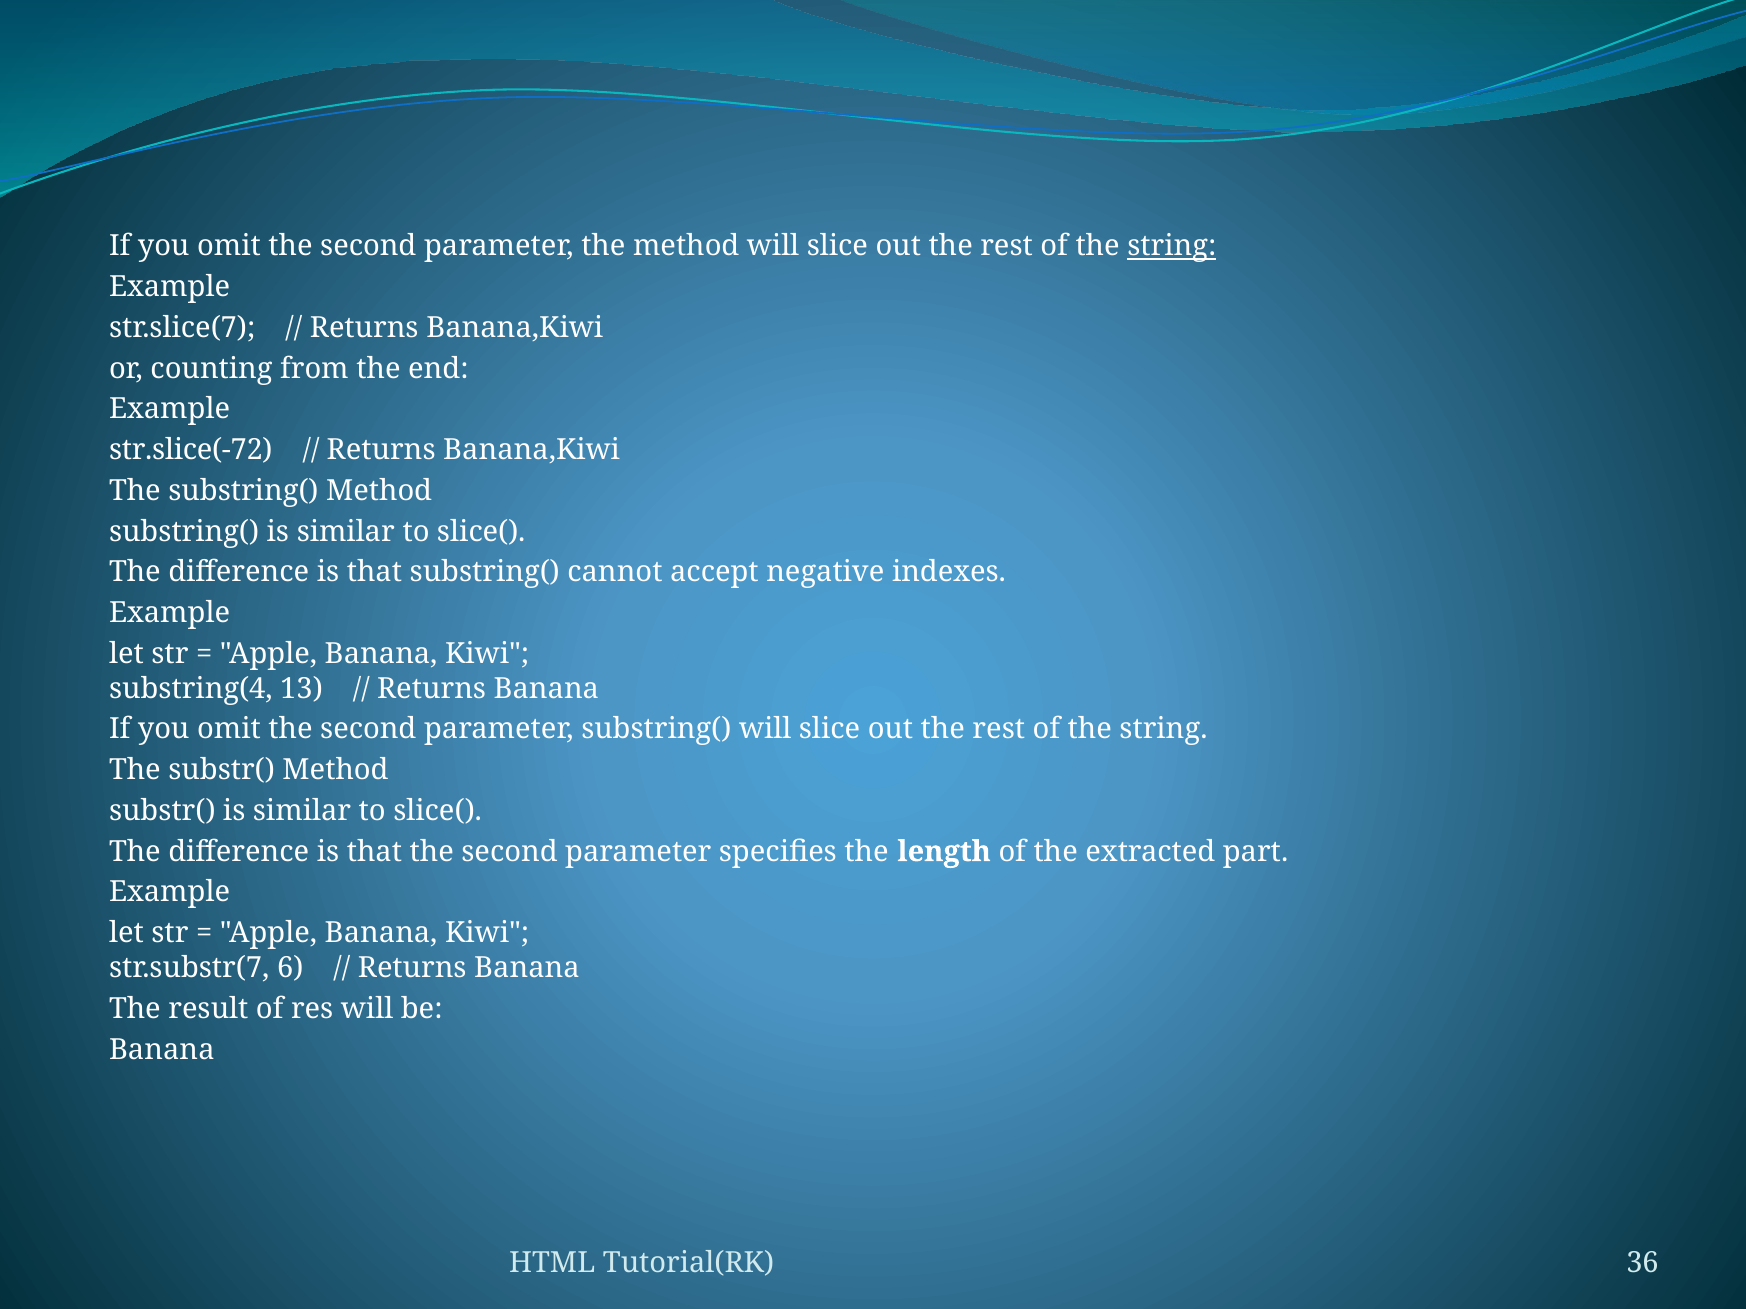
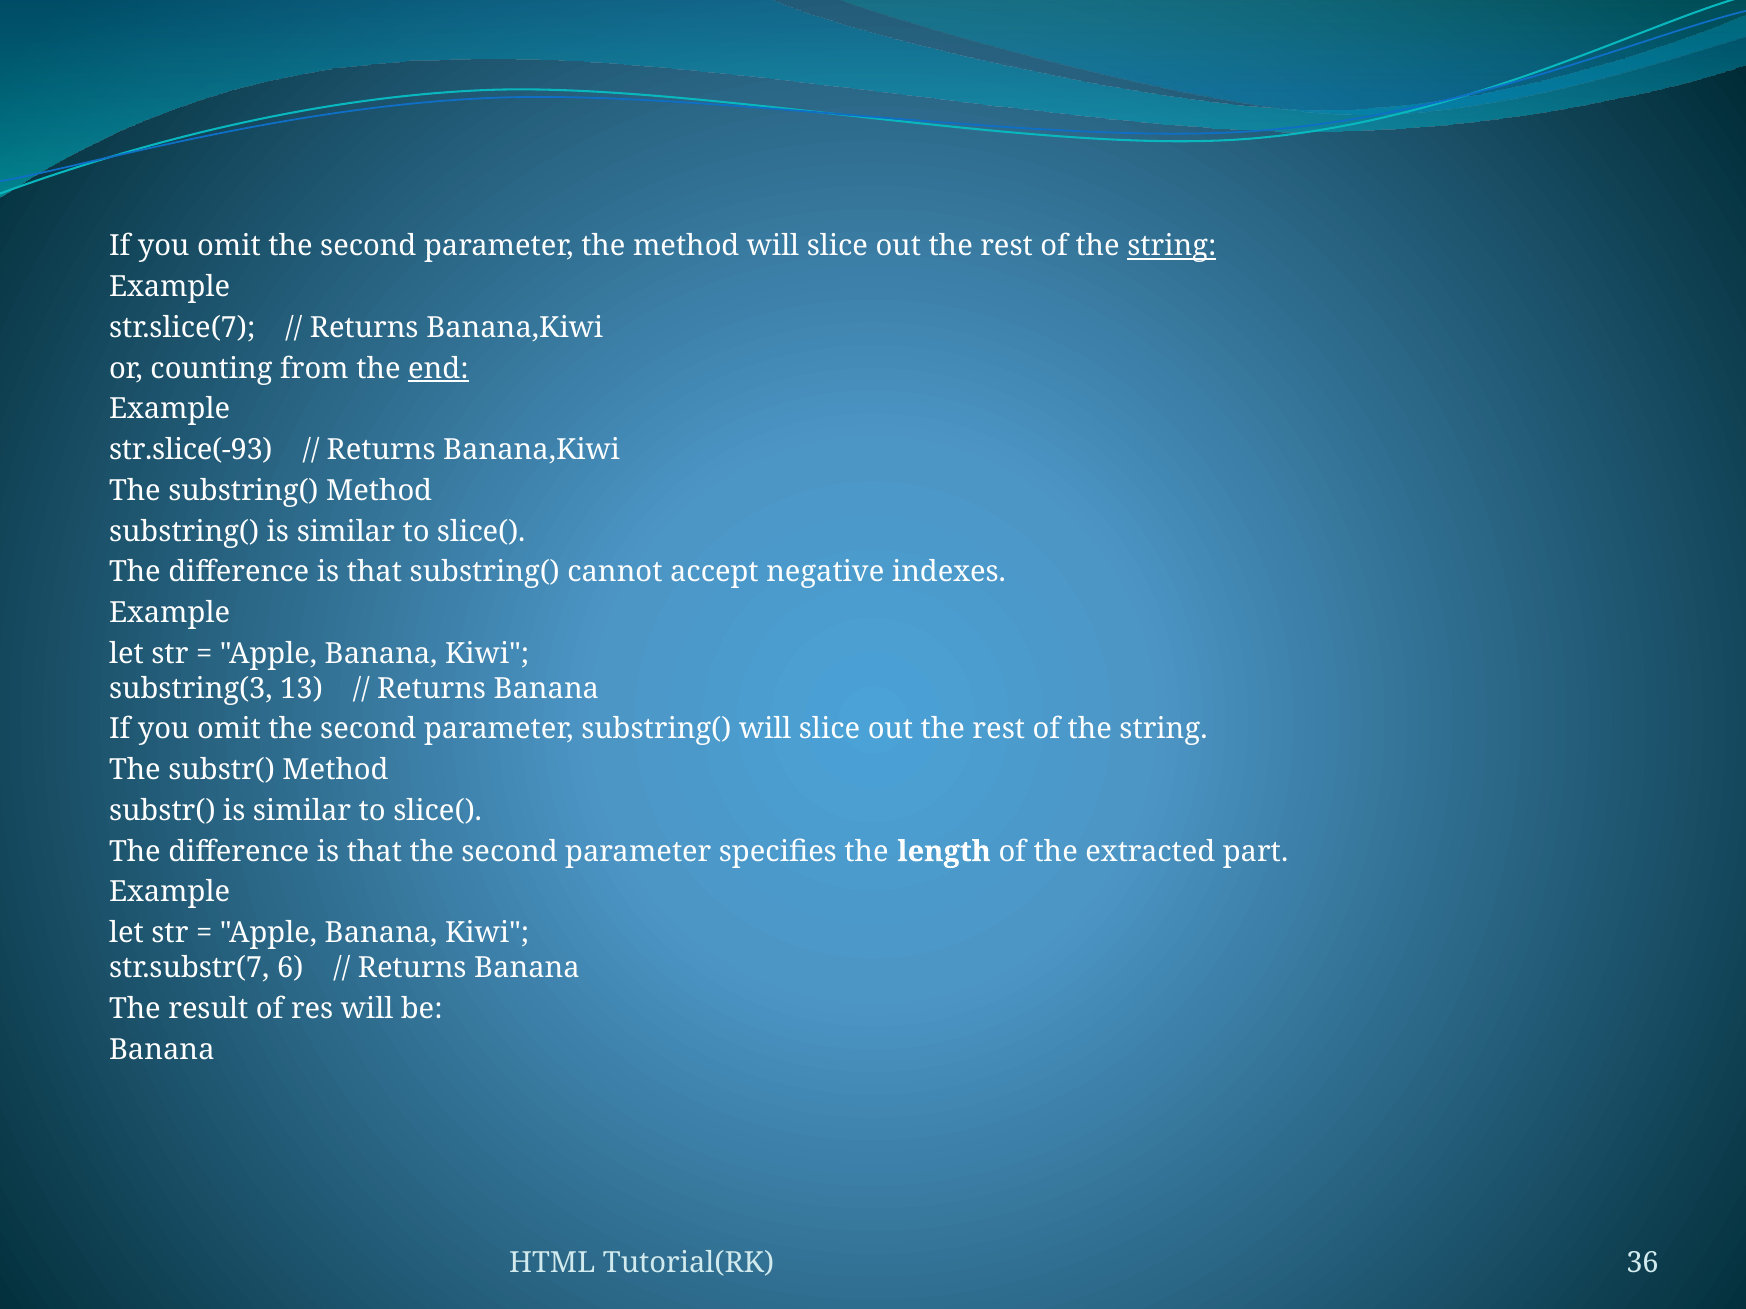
end underline: none -> present (438, 369)
str.slice(-72: str.slice(-72 -> str.slice(-93 (191, 450)
substring(4: substring(4 -> substring(3 (191, 689)
